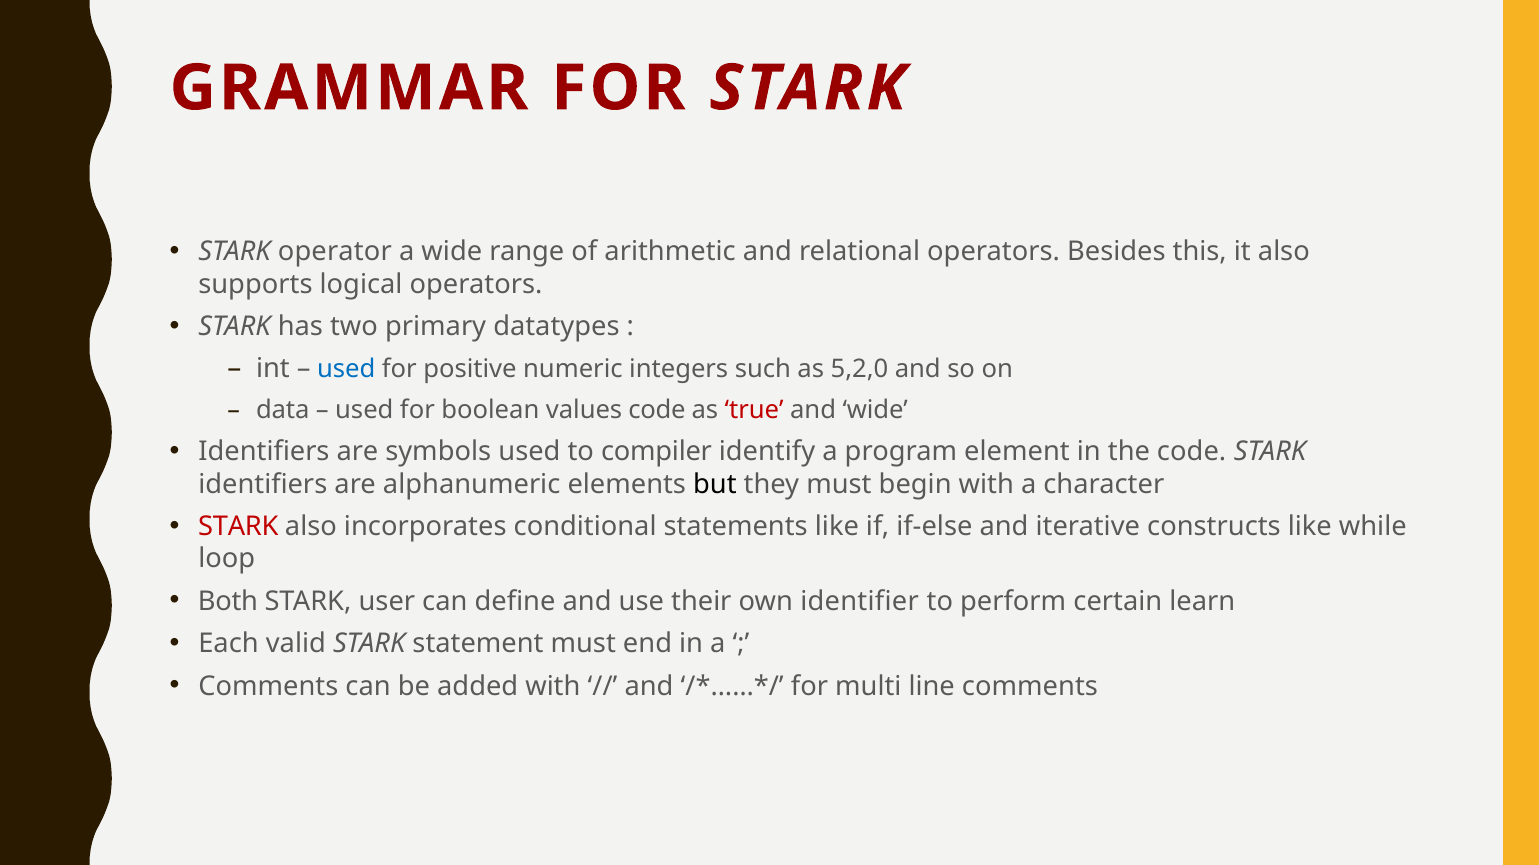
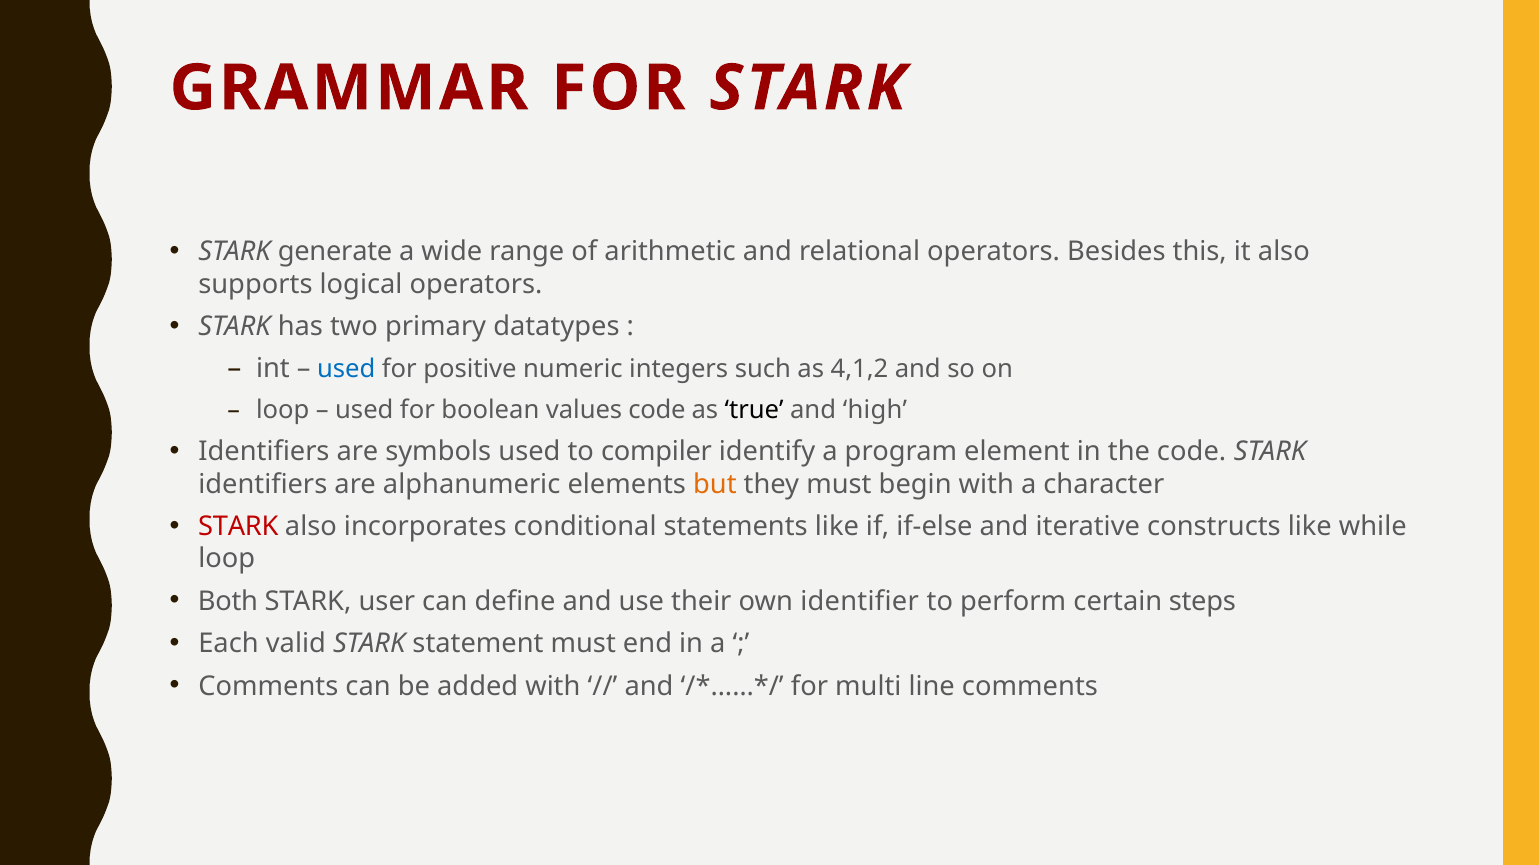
operator: operator -> generate (335, 252)
5,2,0: 5,2,0 -> 4,1,2 (859, 370)
data: data -> loop (283, 411)
true colour: red -> black (754, 411)
and wide: wide -> high (875, 411)
but colour: black -> orange (715, 484)
learn: learn -> steps (1202, 602)
